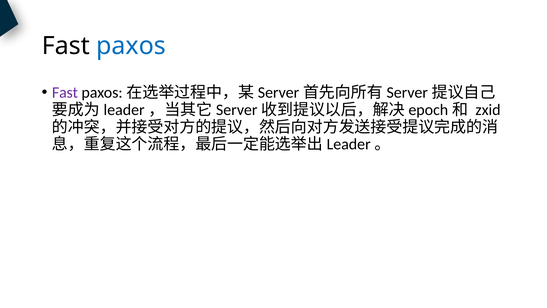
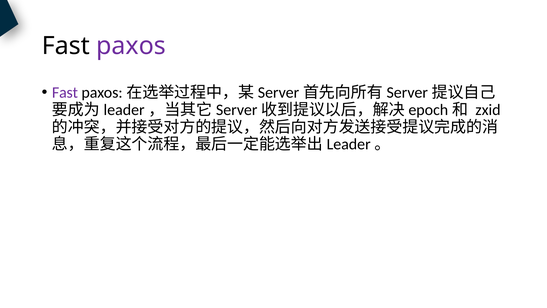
paxos colour: blue -> purple (131, 46)
